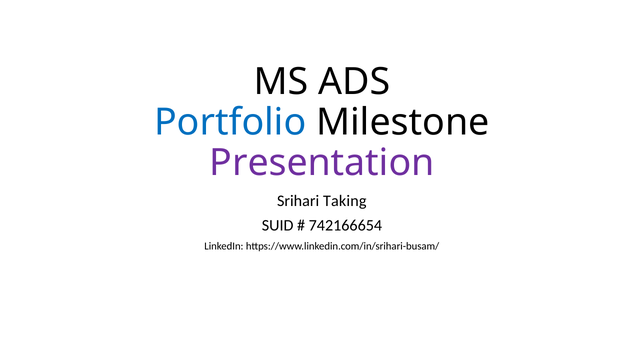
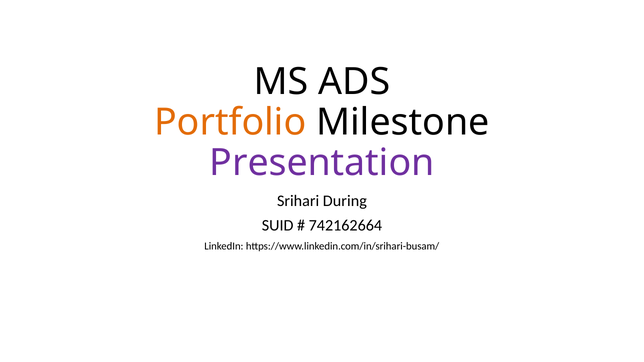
Portfolio colour: blue -> orange (230, 122)
Taking: Taking -> During (345, 201)
742166654: 742166654 -> 742162664 (345, 225)
